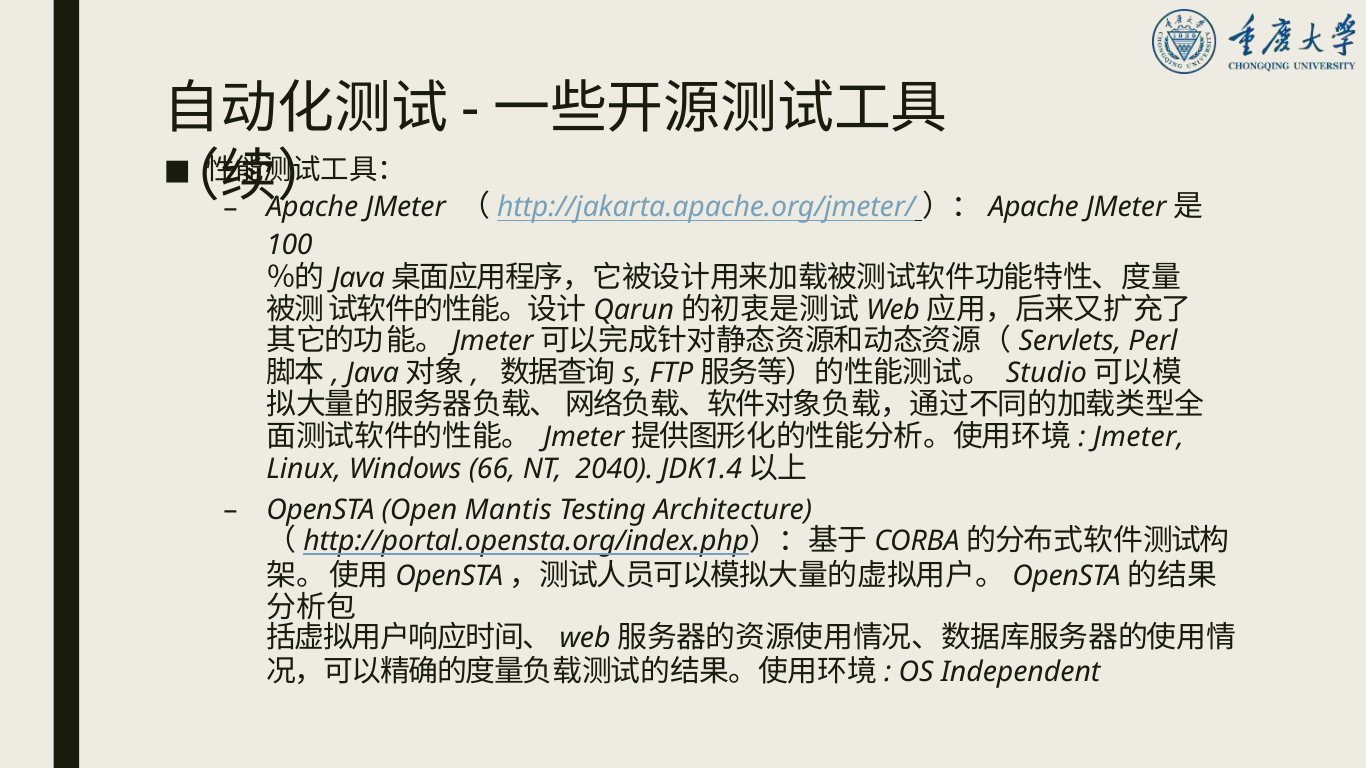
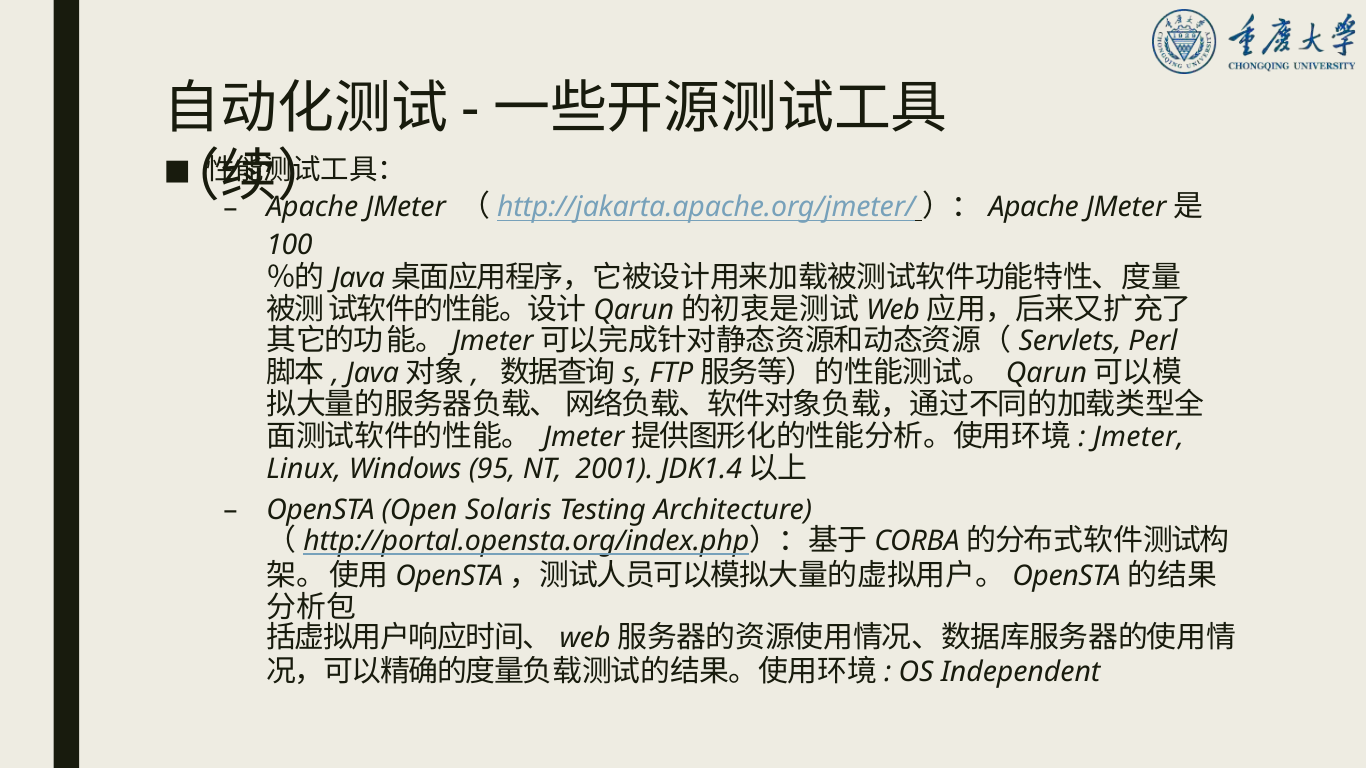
Studio: Studio -> Qarun (1046, 374)
66: 66 -> 95 (492, 469)
2040: 2040 -> 2001 (614, 469)
Mantis: Mantis -> Solaris (508, 511)
